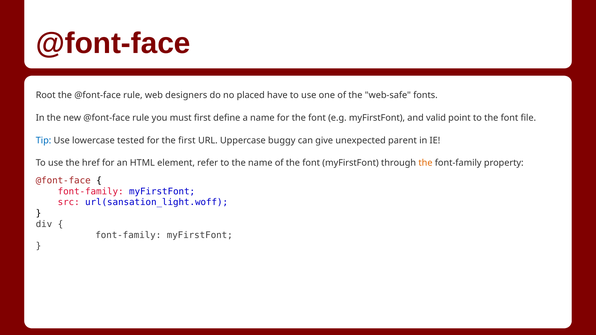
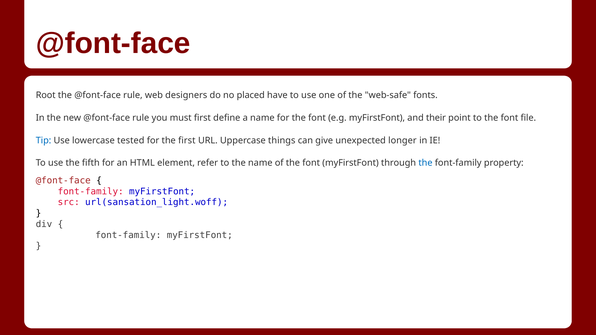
valid: valid -> their (436, 118)
buggy: buggy -> things (282, 140)
parent: parent -> longer (402, 140)
href: href -> fifth (91, 163)
the colour: orange -> blue (425, 163)
